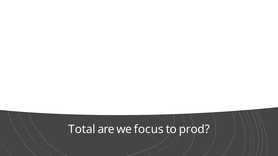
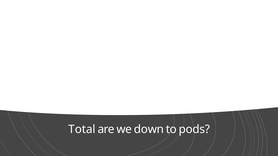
focus: focus -> down (149, 130)
prod: prod -> pods (194, 130)
